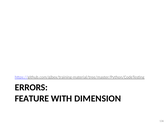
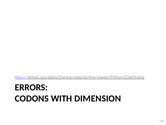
FEATURE: FEATURE -> CODONS (32, 98)
